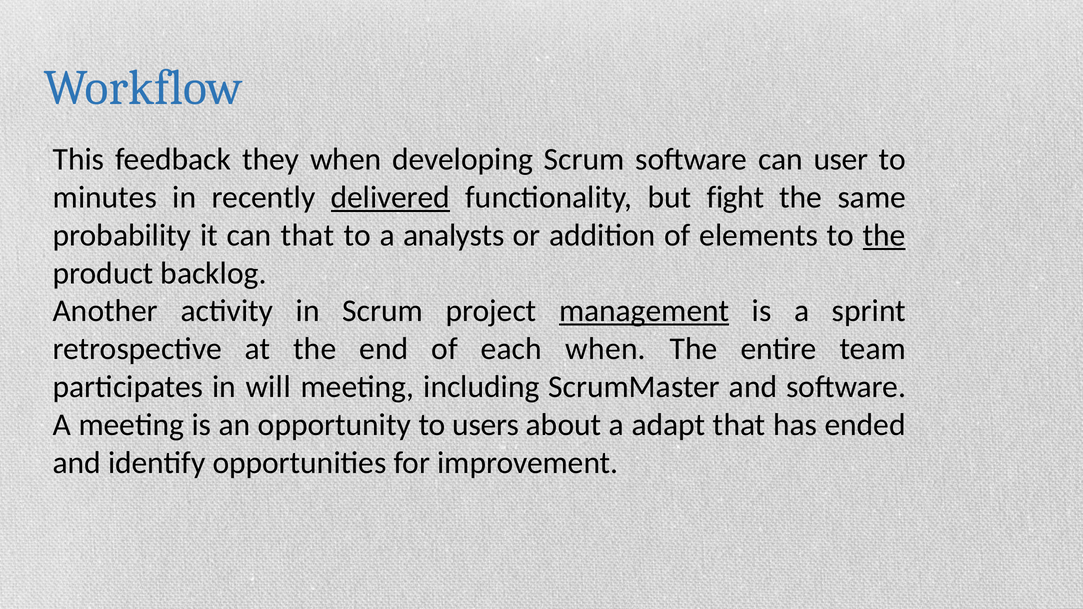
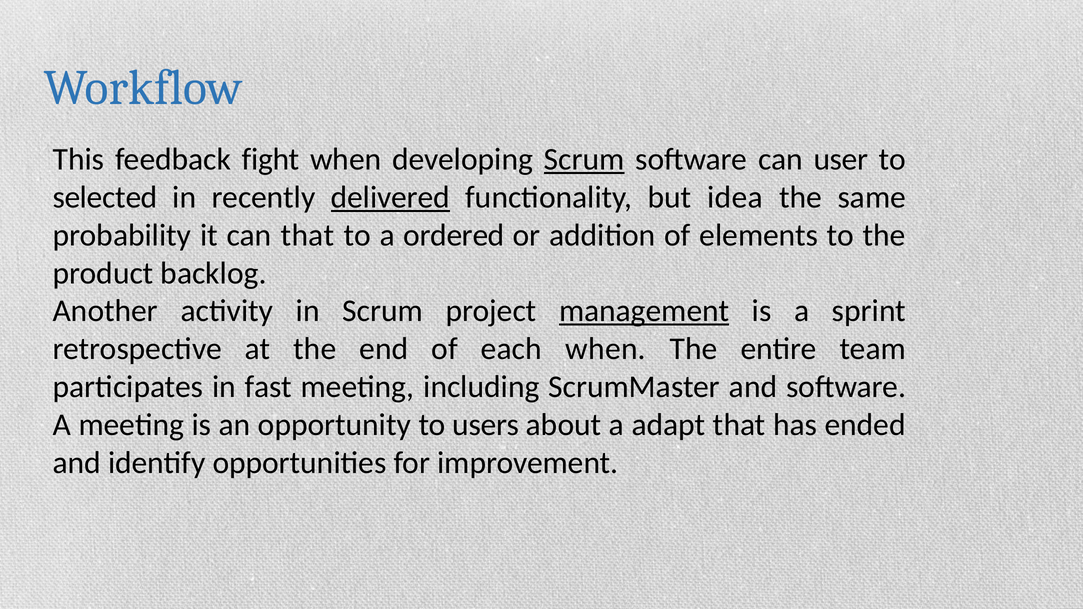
they: they -> fight (271, 159)
Scrum underline: none -> present (584, 159)
minutes: minutes -> selected (105, 197)
fight: fight -> idea (735, 197)
analysts: analysts -> ordered (454, 235)
the underline: present -> none (884, 235)
will: will -> fast (268, 387)
